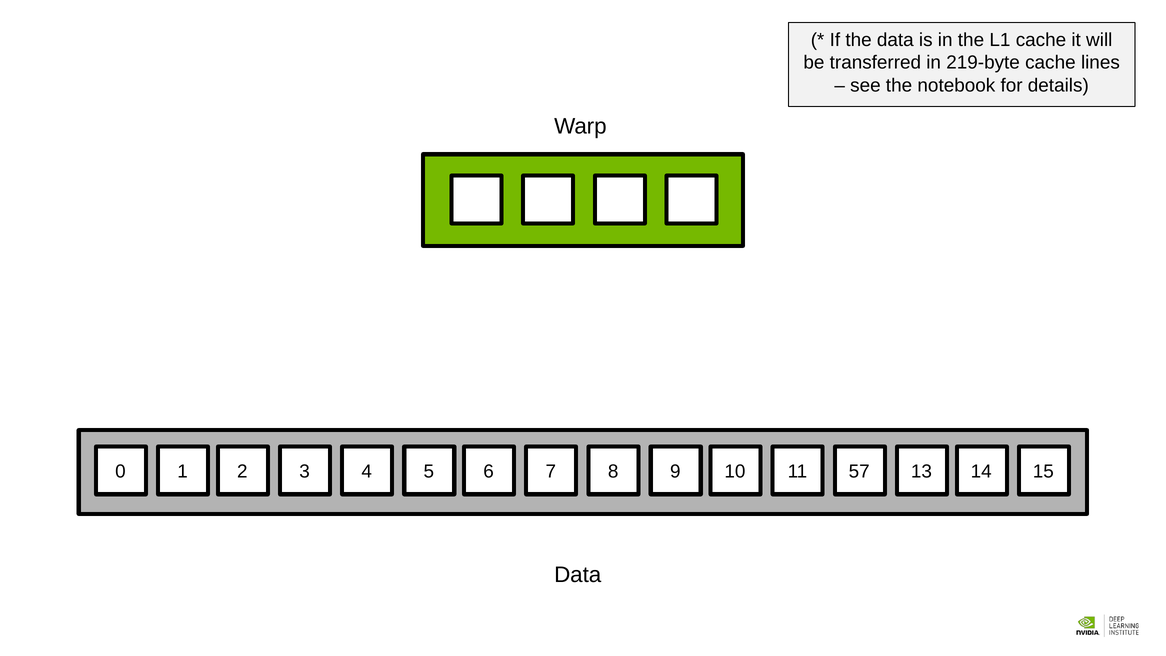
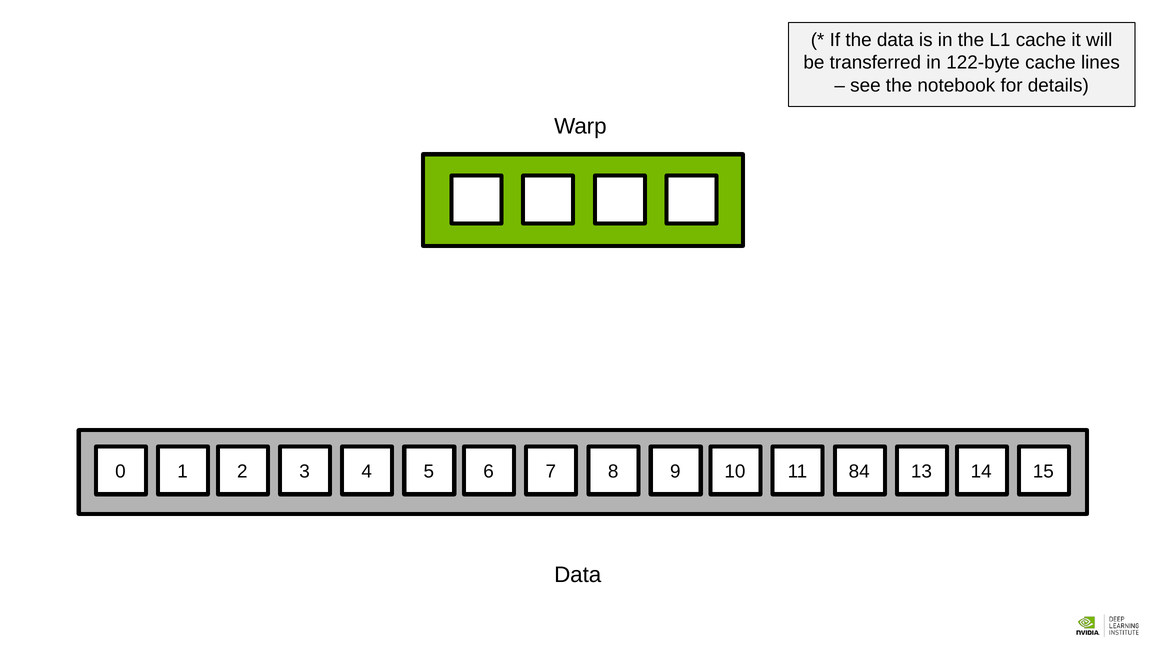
219-byte: 219-byte -> 122-byte (983, 63)
57: 57 -> 84 (859, 472)
